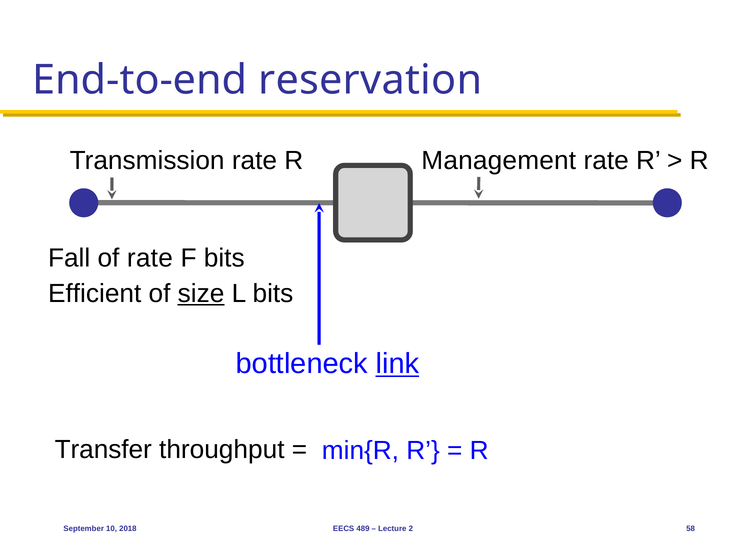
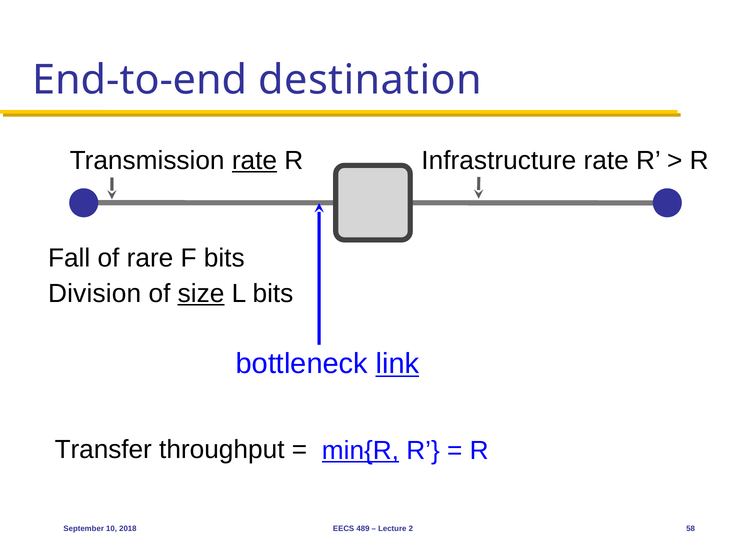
reservation: reservation -> destination (370, 80)
rate underline: none -> present (254, 161)
Management: Management -> Infrastructure (499, 161)
of rate: rate -> rare (150, 258)
Efficient: Efficient -> Division (95, 294)
min{R underline: none -> present (360, 451)
